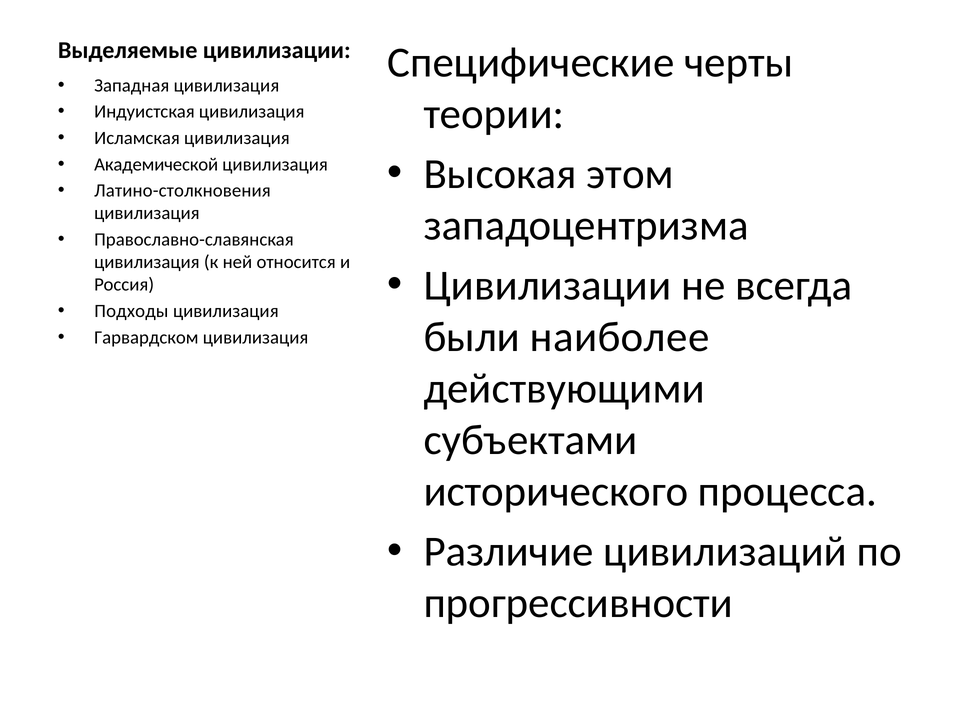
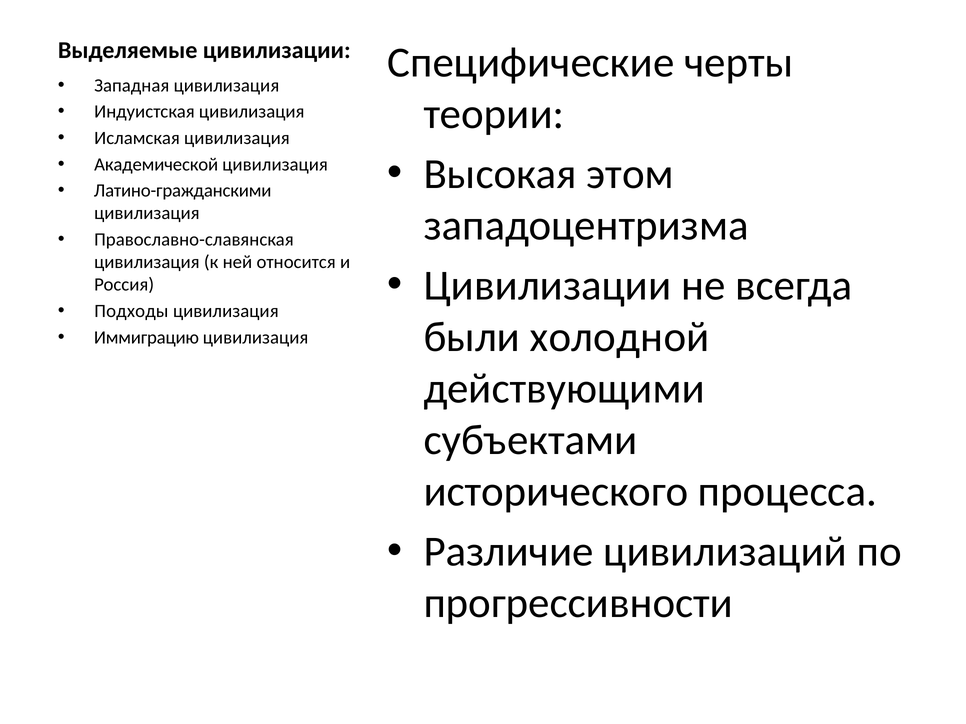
Латино-столкновения: Латино-столкновения -> Латино-гражданскими (183, 191)
наиболее: наиболее -> холодной (620, 337)
Гарвардском: Гарвардском -> Иммиграцию (146, 338)
